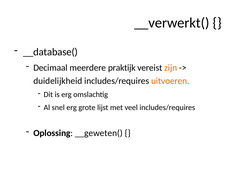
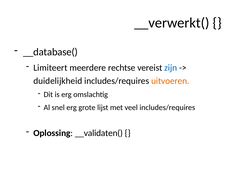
Decimaal: Decimaal -> Limiteert (50, 68)
praktijk: praktijk -> rechtse (122, 68)
zijn colour: orange -> blue (171, 68)
__geweten(: __geweten( -> __validaten( (99, 133)
